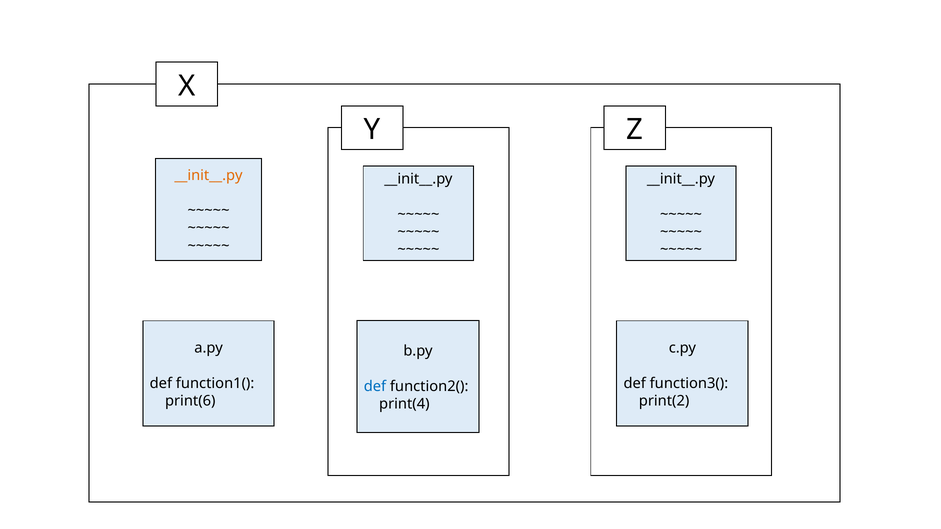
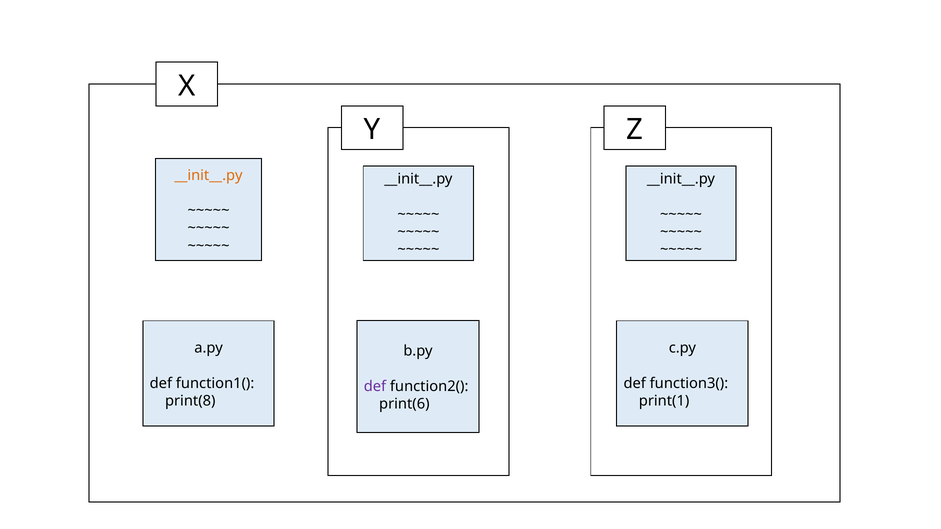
def colour: blue -> purple (375, 387)
print(6: print(6 -> print(8 (190, 401)
print(2: print(2 -> print(1 (664, 401)
print(4: print(4 -> print(6 (404, 404)
